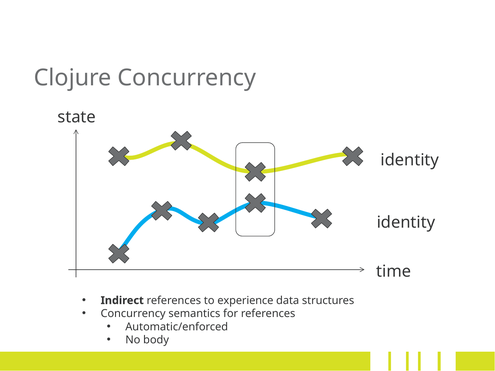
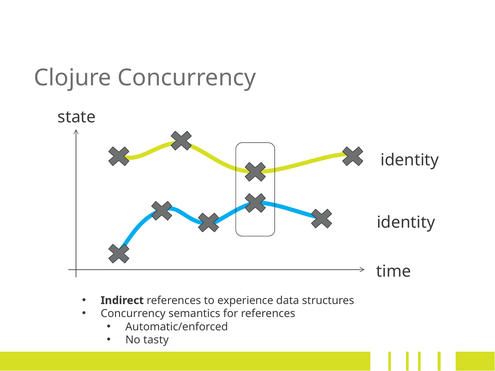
body: body -> tasty (156, 340)
